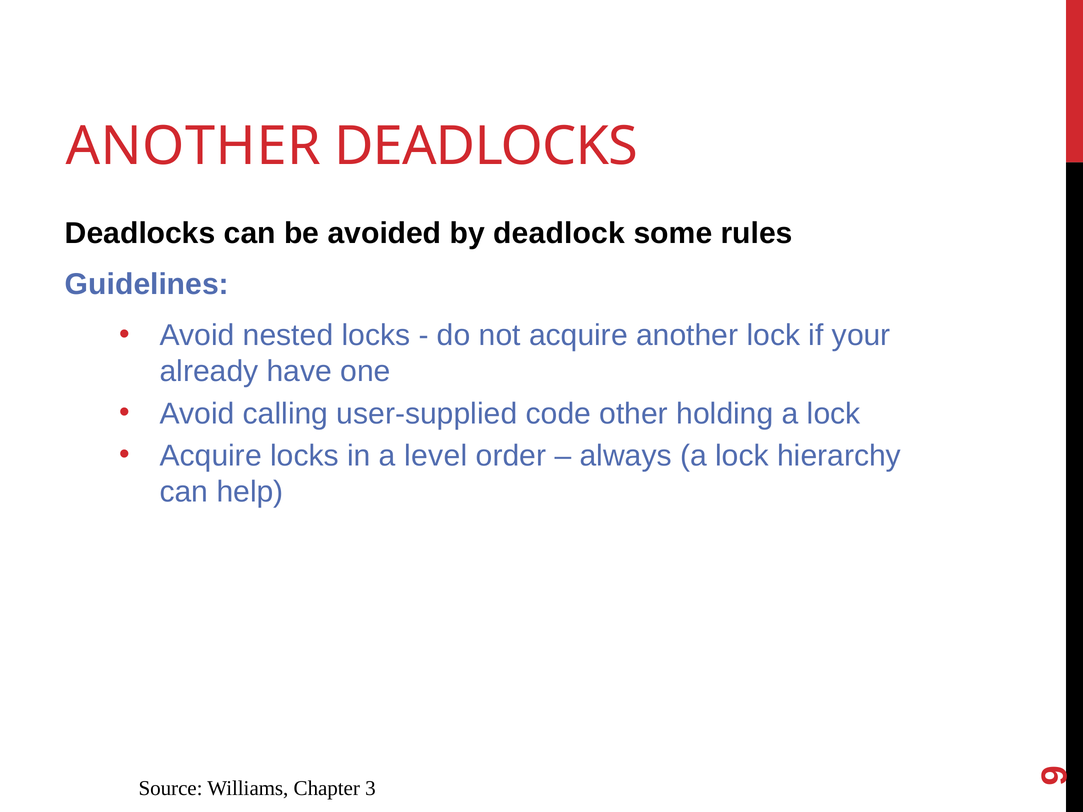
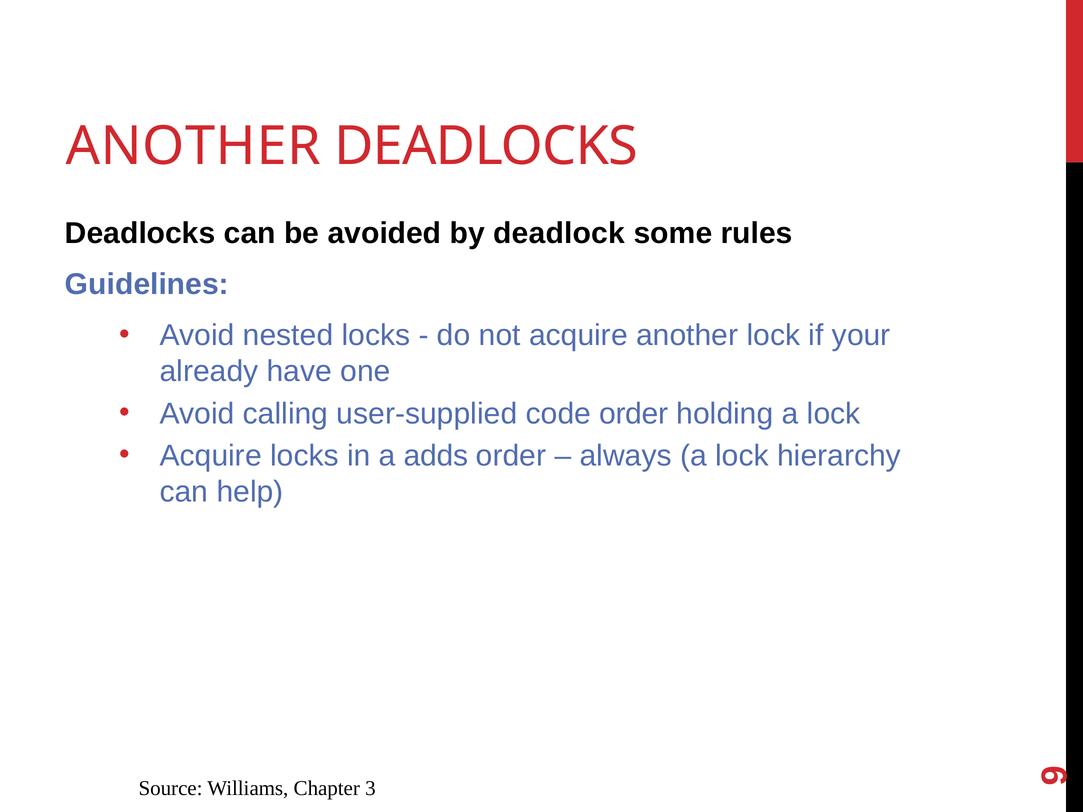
code other: other -> order (634, 414)
level: level -> adds (436, 456)
